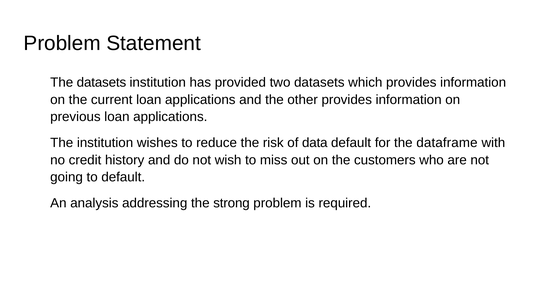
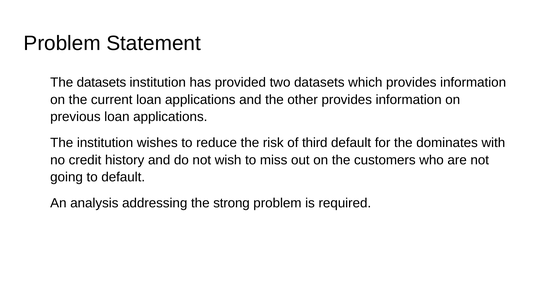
data: data -> third (315, 143)
dataframe: dataframe -> dominates (447, 143)
